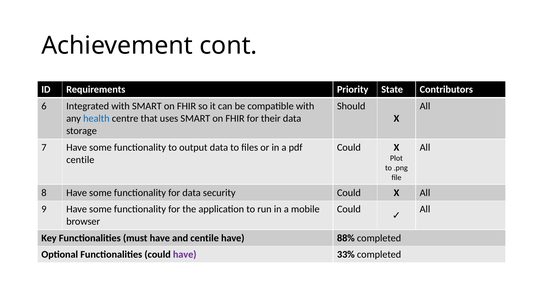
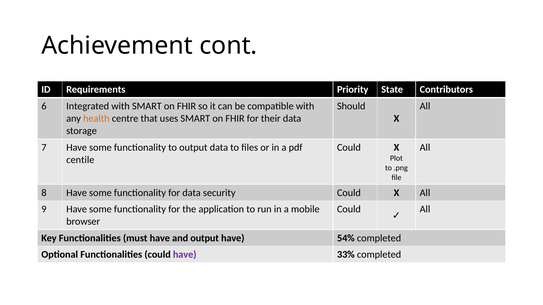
health colour: blue -> orange (96, 119)
and centile: centile -> output (205, 238)
88%: 88% -> 54% (346, 238)
